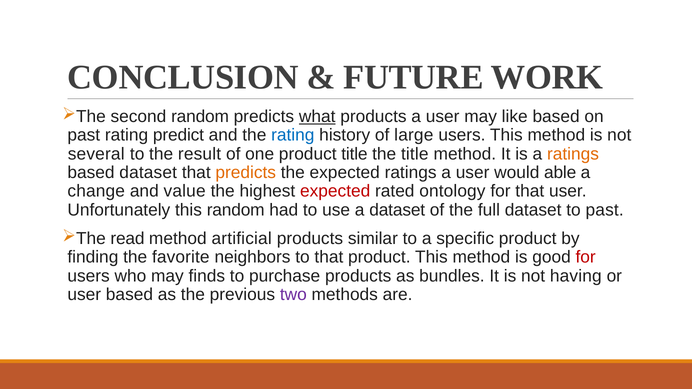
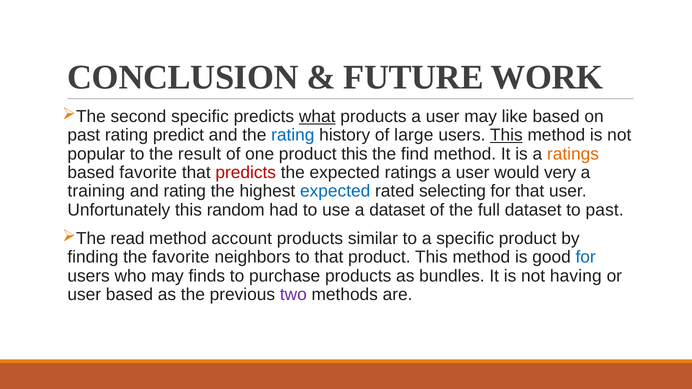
second random: random -> specific (200, 117)
This underline: none -> present (506, 135)
several: several -> popular (96, 154)
one product title: title -> this (354, 154)
the title: title -> find (415, 154)
based dataset: dataset -> favorite (148, 173)
predicts colour: orange -> red (246, 173)
able: able -> very (560, 173)
change: change -> training (96, 191)
and value: value -> rating (185, 191)
expected colour: red -> blue (335, 191)
ontology: ontology -> selecting (453, 191)
artificial: artificial -> account (242, 239)
for colour: red -> blue (586, 257)
